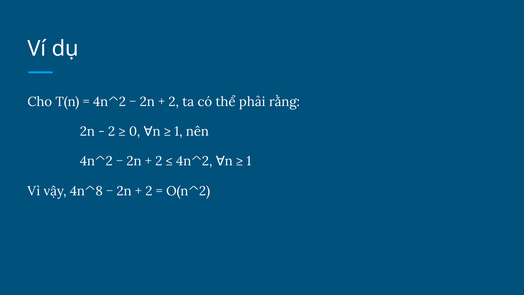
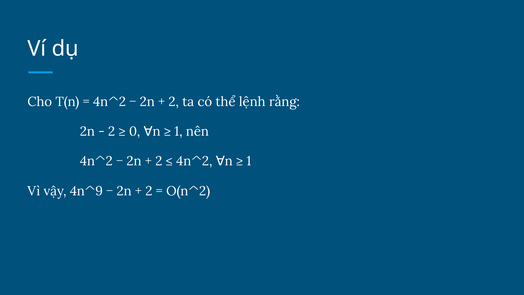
phải: phải -> lệnh (252, 102)
4n^8: 4n^8 -> 4n^9 (86, 191)
